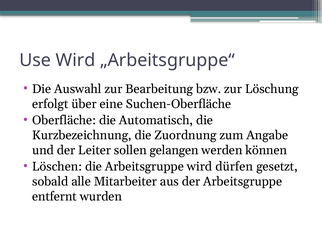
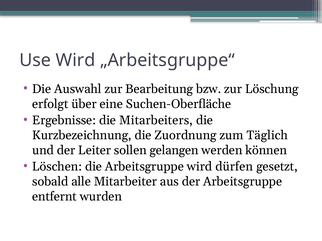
Oberfläche: Oberfläche -> Ergebnisse (64, 120)
Automatisch: Automatisch -> Mitarbeiters (156, 120)
Angabe: Angabe -> Täglich (267, 135)
